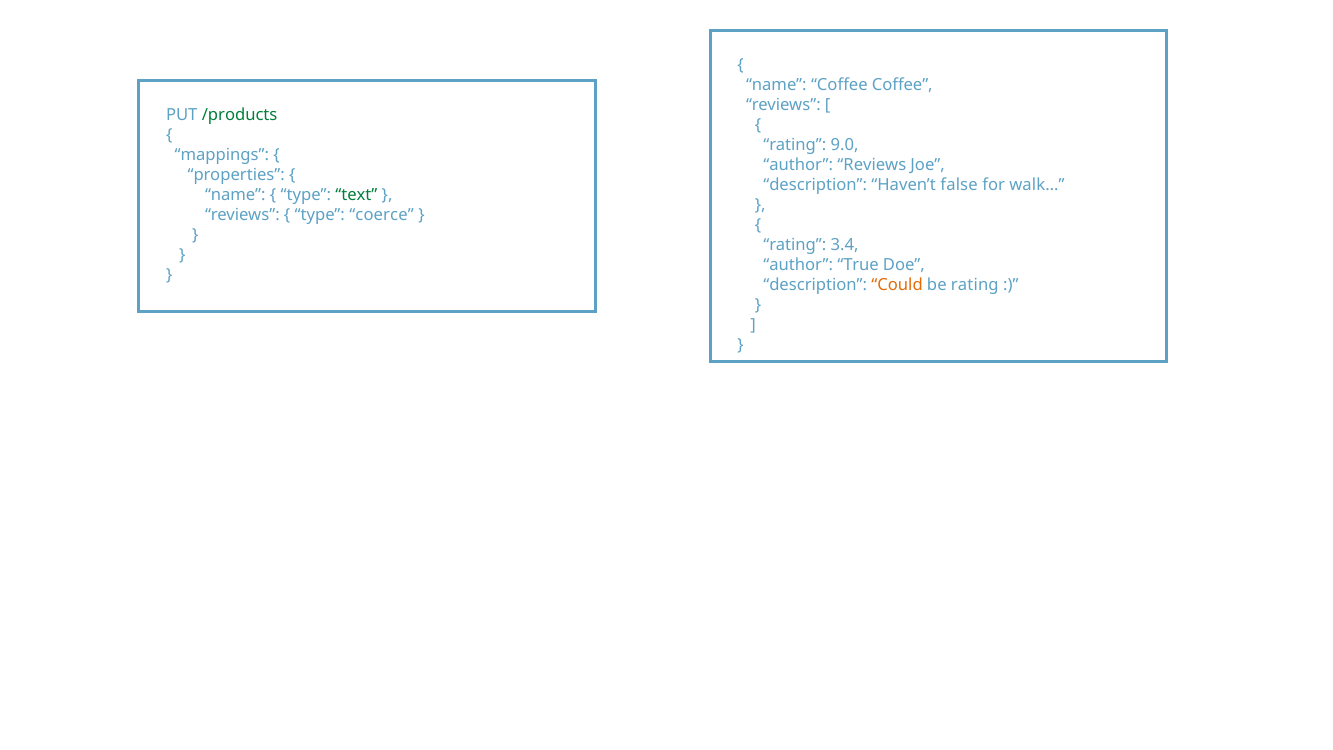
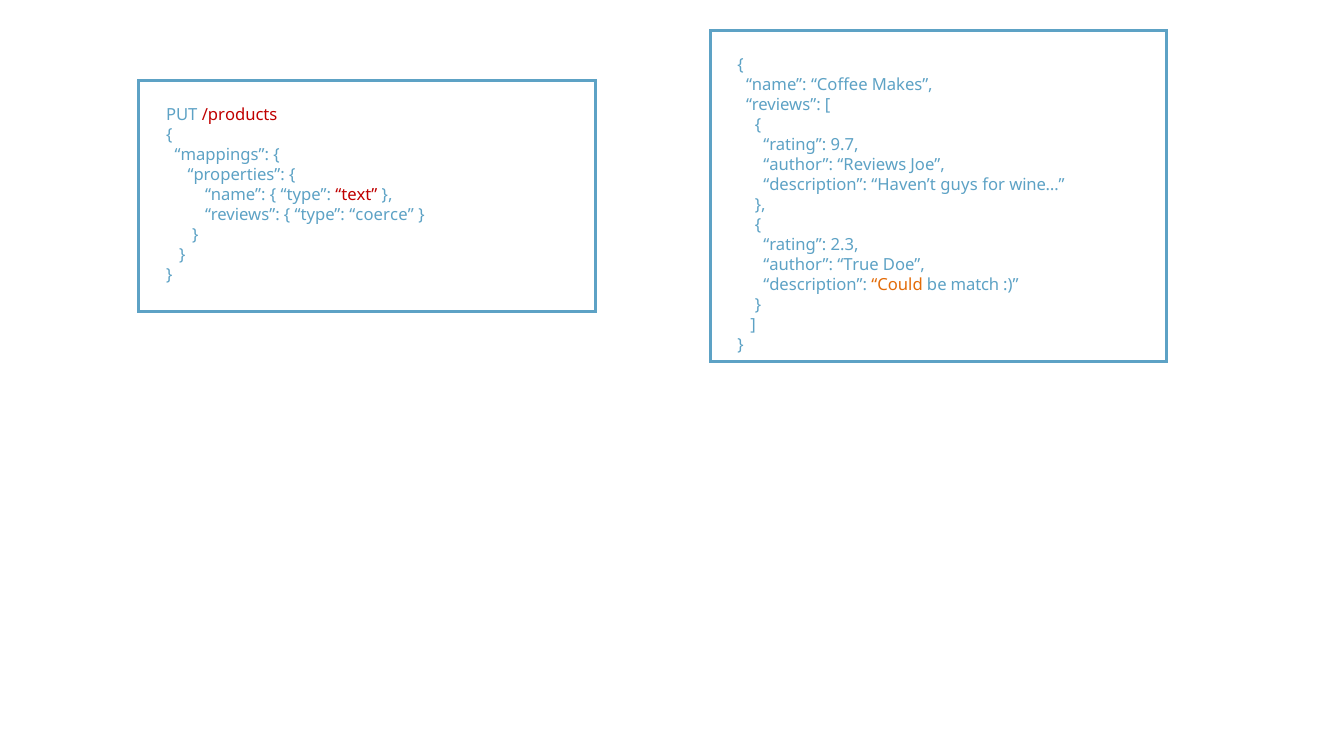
Coffee Coffee: Coffee -> Makes (902, 85)
/products colour: green -> red (240, 115)
9.0: 9.0 -> 9.7 (845, 145)
false: false -> guys (959, 185)
walk…: walk… -> wine… (1037, 185)
text colour: green -> red (356, 195)
3.4: 3.4 -> 2.3 (845, 245)
be rating: rating -> match (975, 285)
